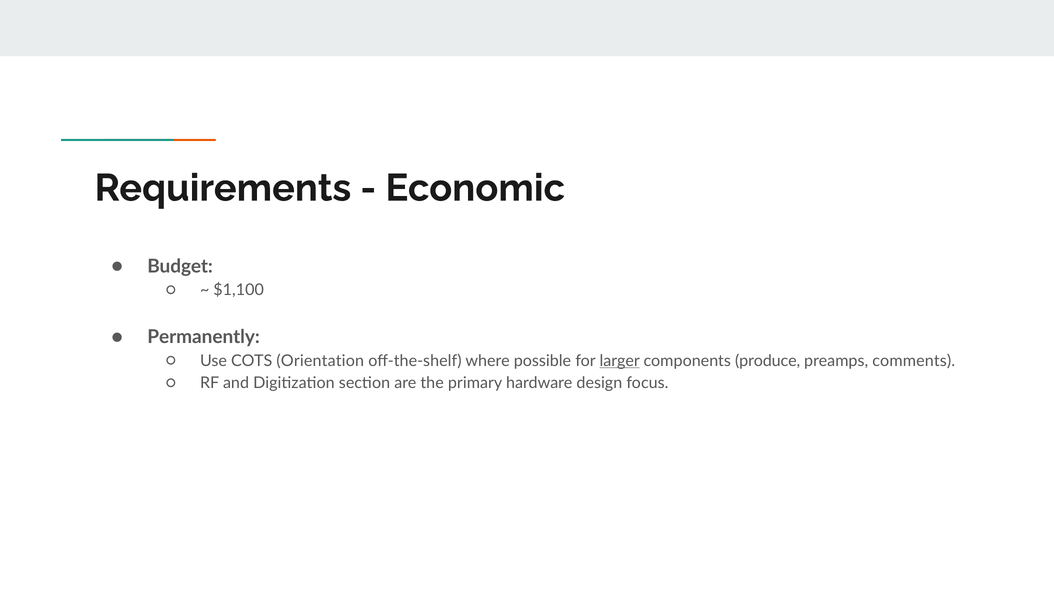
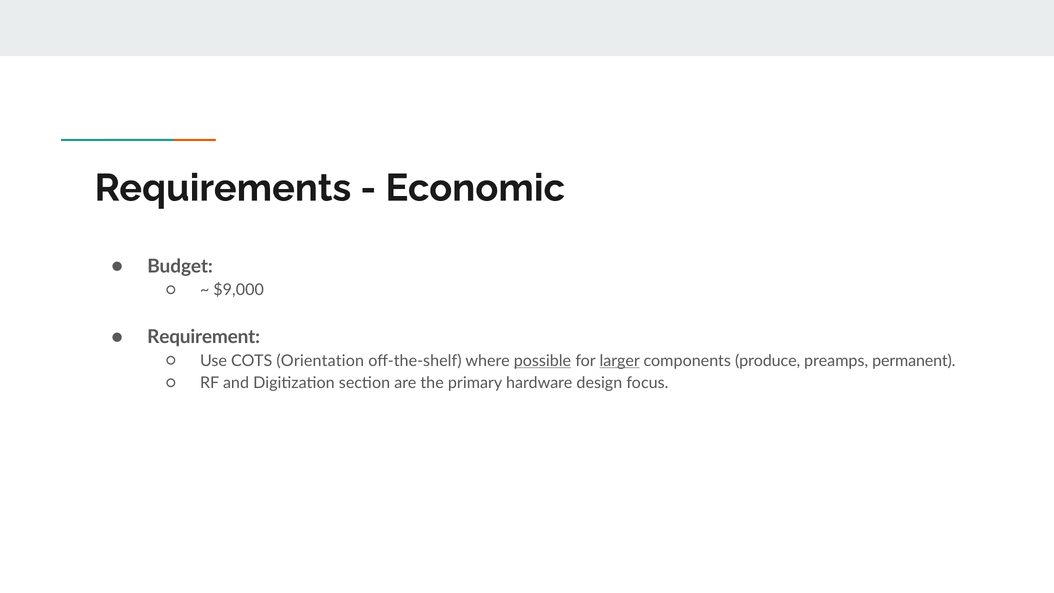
$1,100: $1,100 -> $9,000 (239, 290)
Permanently: Permanently -> Requirement (204, 337)
possible underline: none -> present (542, 361)
comments: comments -> permanent (914, 361)
